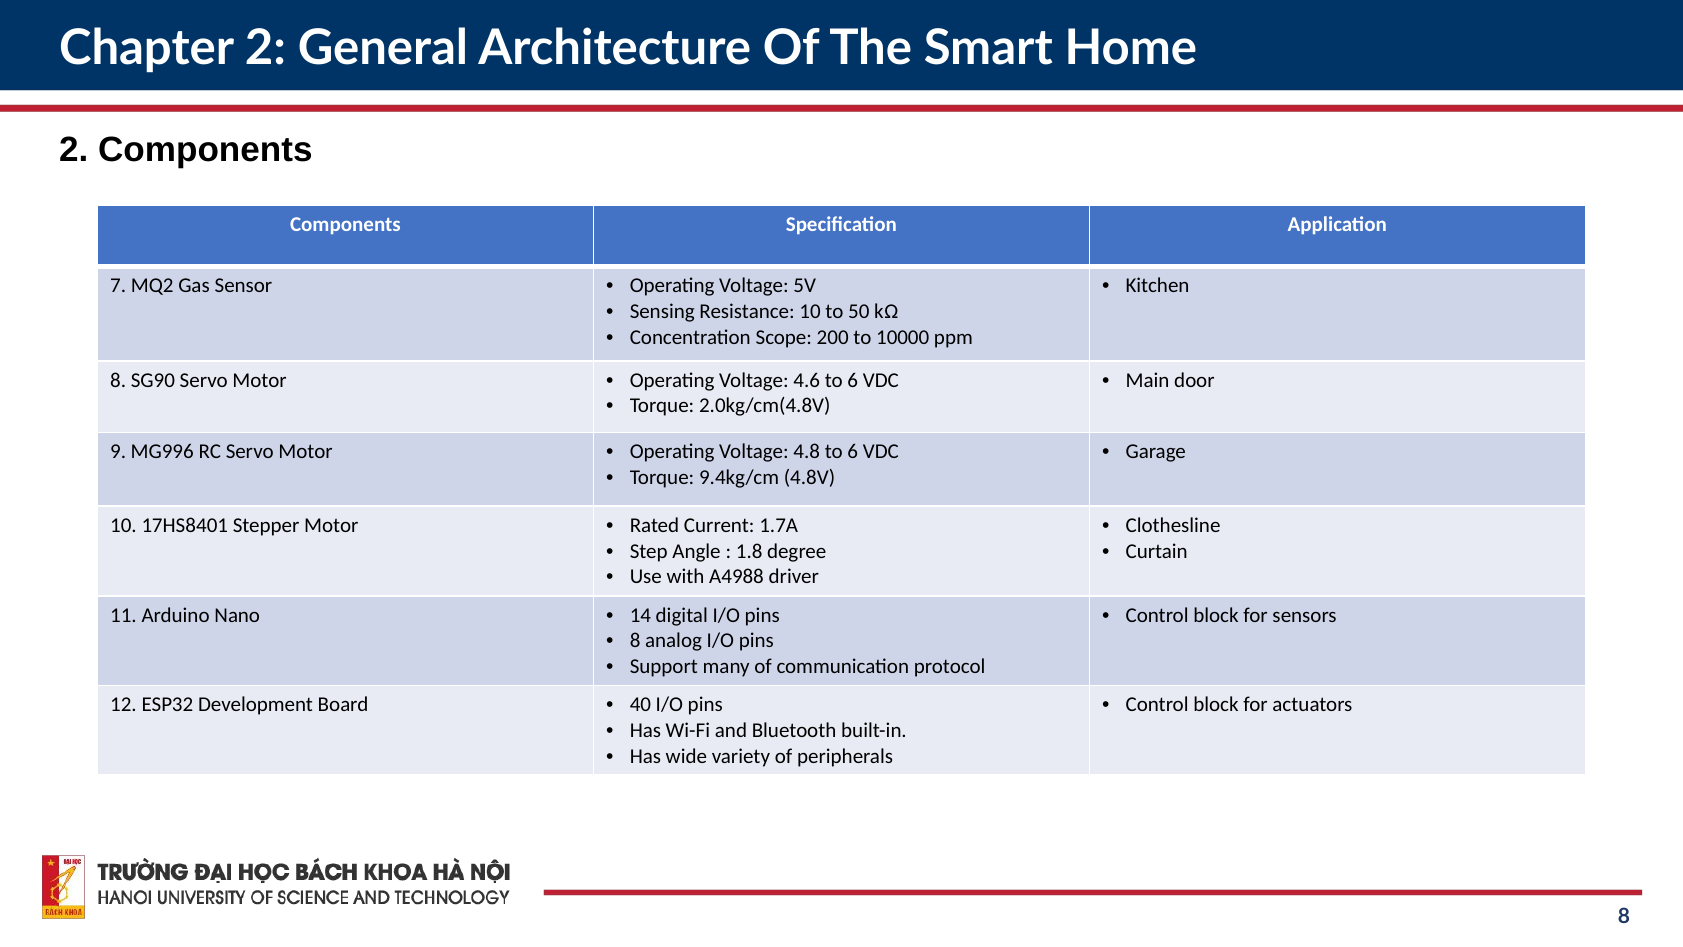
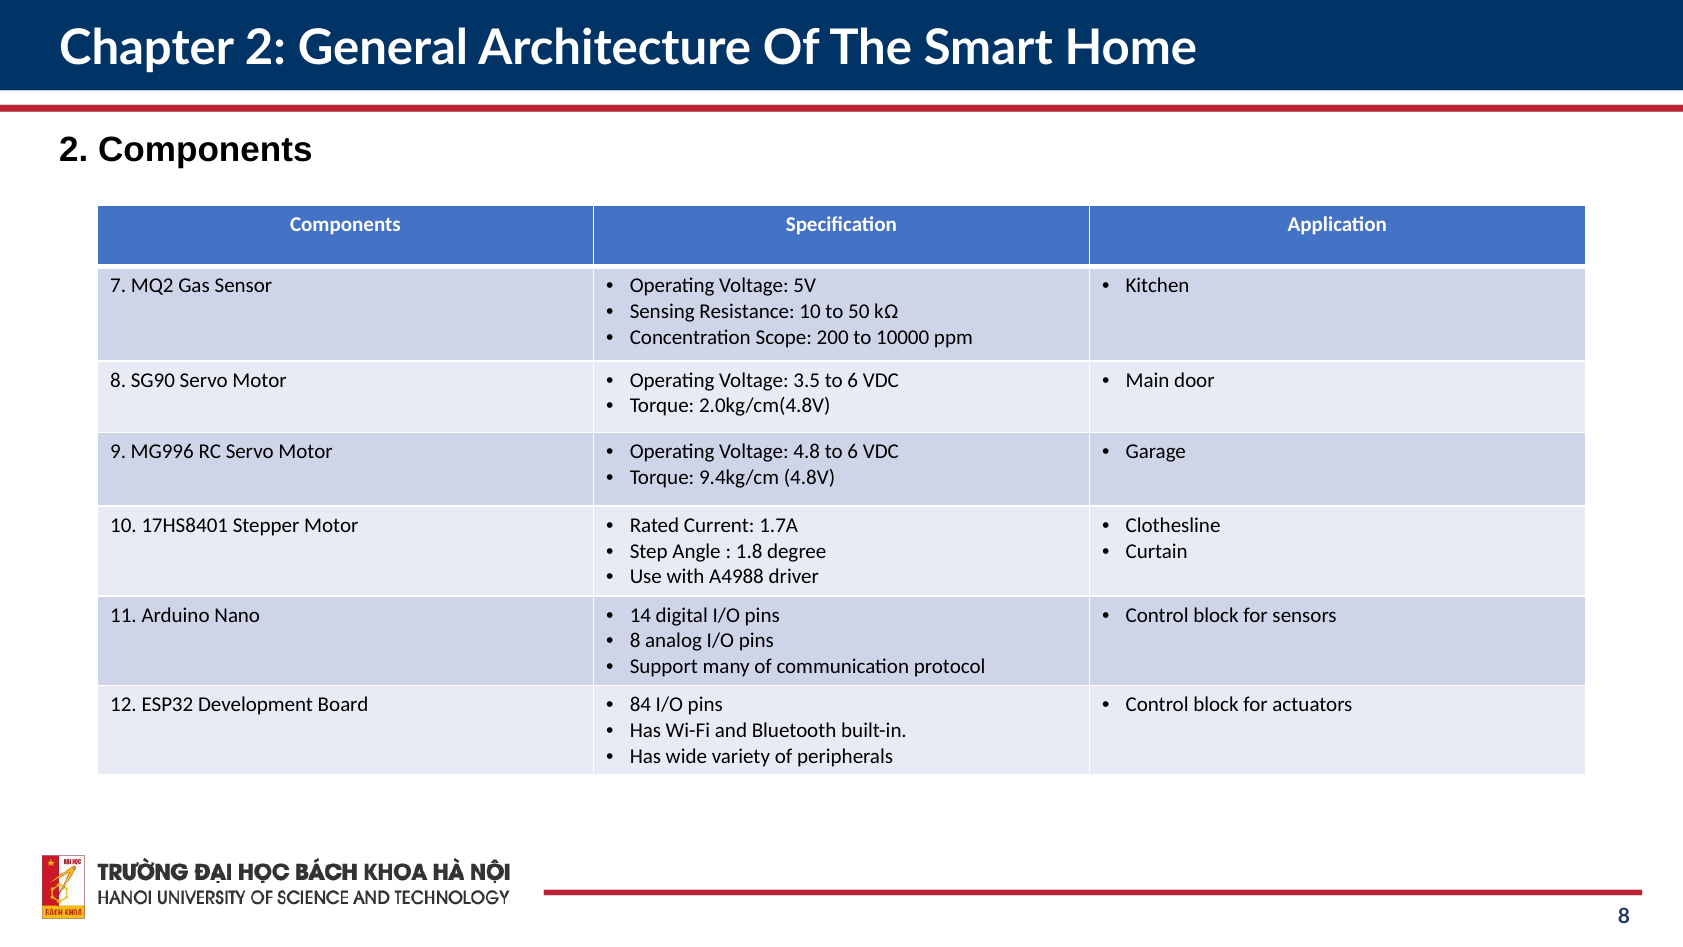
4.6: 4.6 -> 3.5 (807, 380)
40: 40 -> 84 (640, 705)
